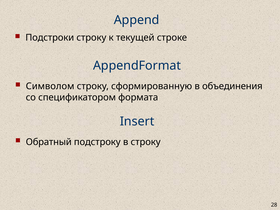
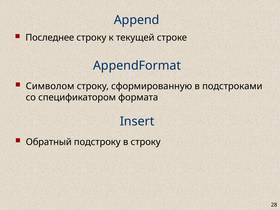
Подстроки: Подстроки -> Последнее (50, 38)
объединения: объединения -> подстроками (232, 86)
